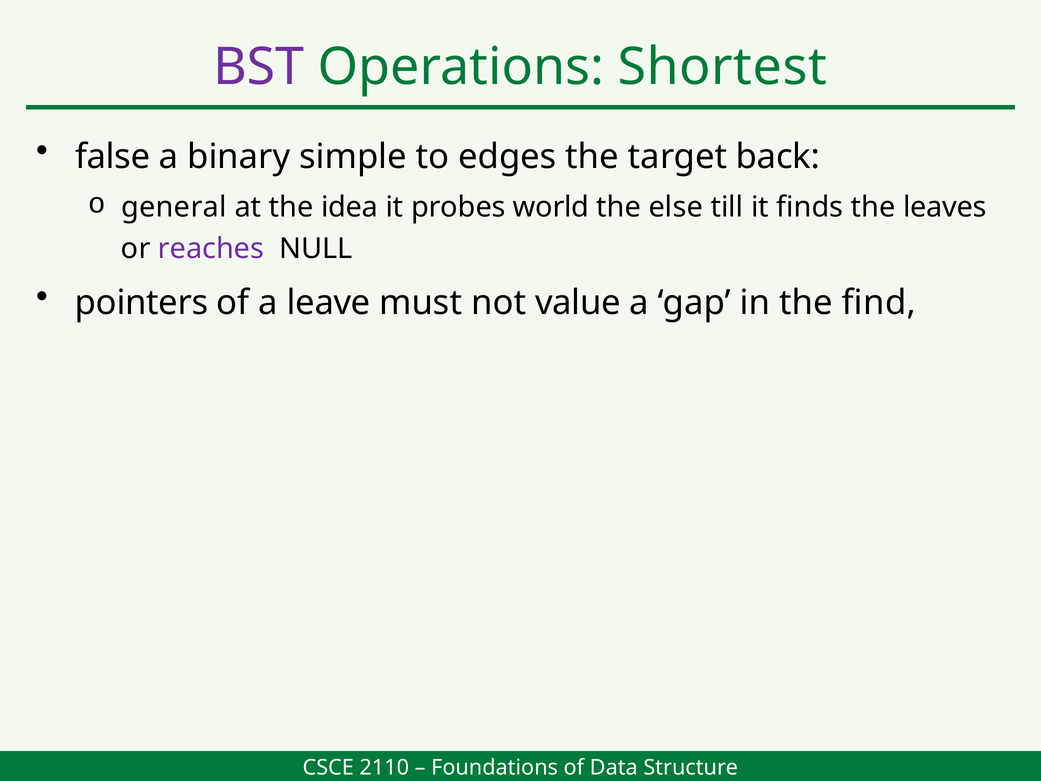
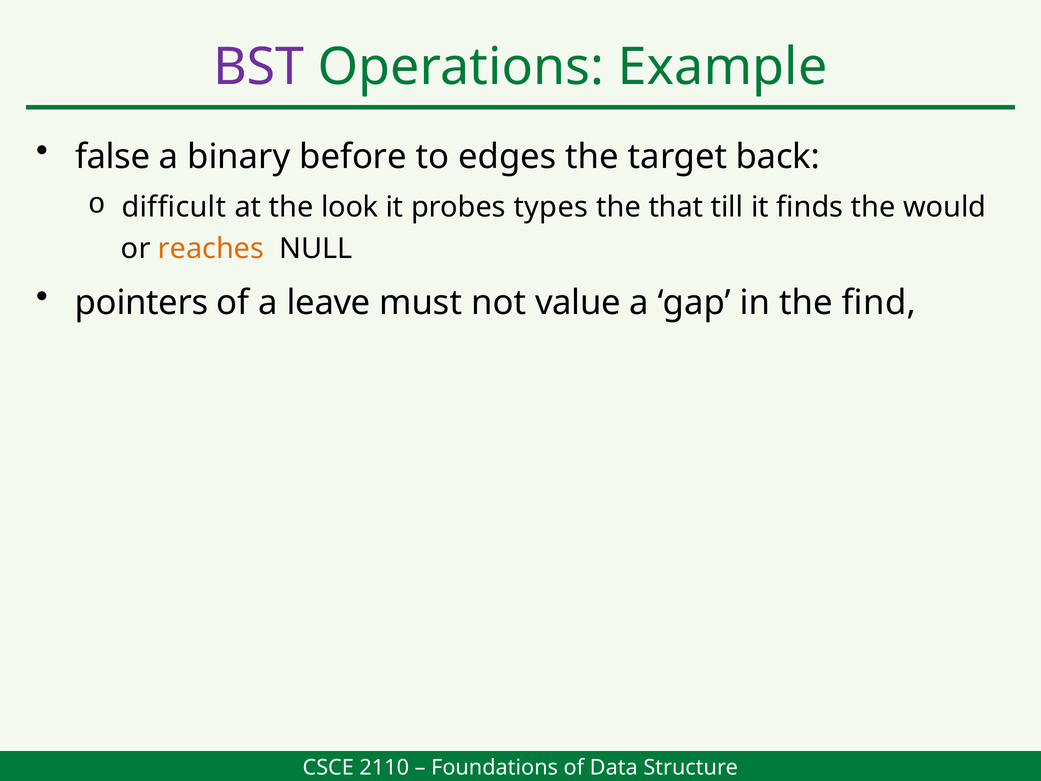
Shortest: Shortest -> Example (722, 67)
simple: simple -> before (353, 157)
general: general -> difficult (174, 207)
idea: idea -> look (350, 207)
world: world -> types (551, 207)
else: else -> that (676, 207)
leaves: leaves -> would (945, 207)
reaches colour: purple -> orange (211, 249)
